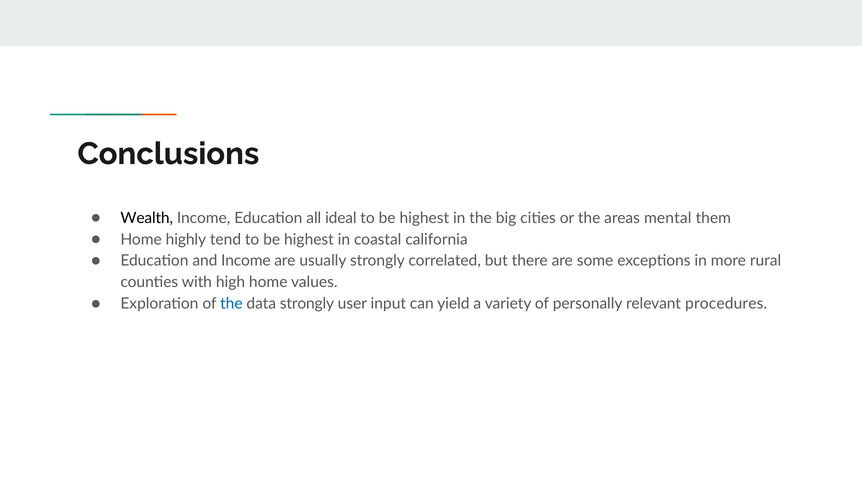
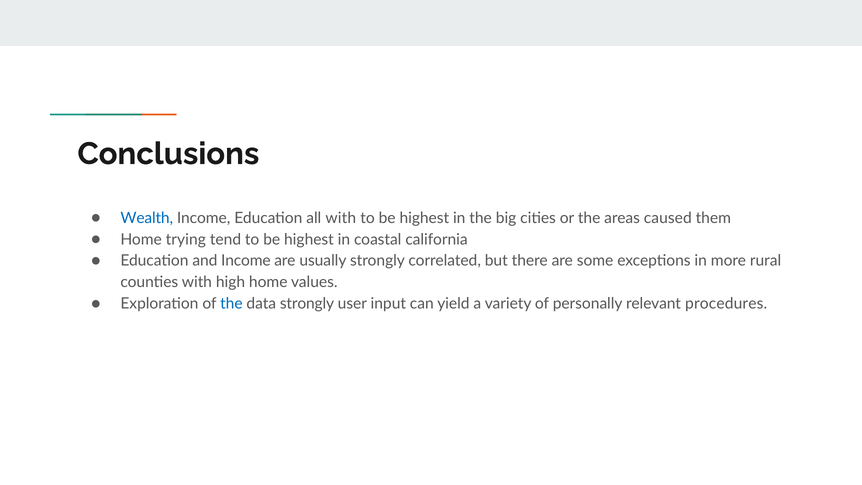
Wealth colour: black -> blue (147, 218)
all ideal: ideal -> with (341, 218)
mental: mental -> caused (668, 218)
highly: highly -> trying (186, 239)
